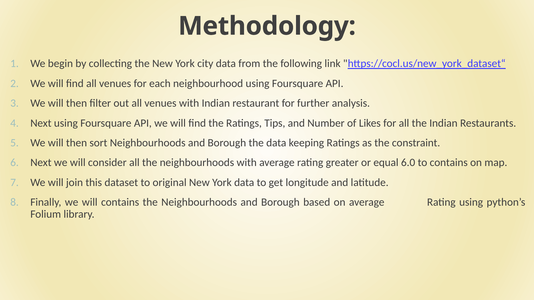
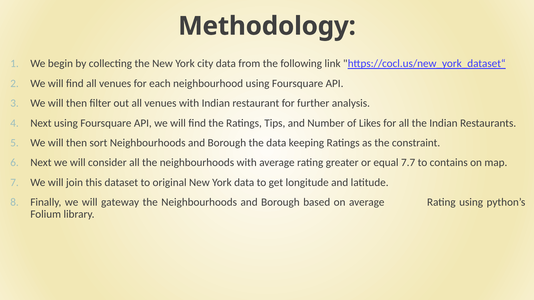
6.0: 6.0 -> 7.7 (408, 163)
will contains: contains -> gateway (120, 203)
